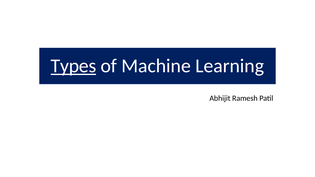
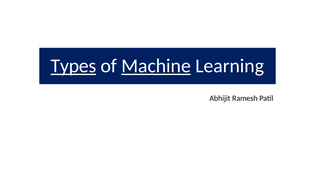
Machine underline: none -> present (156, 66)
